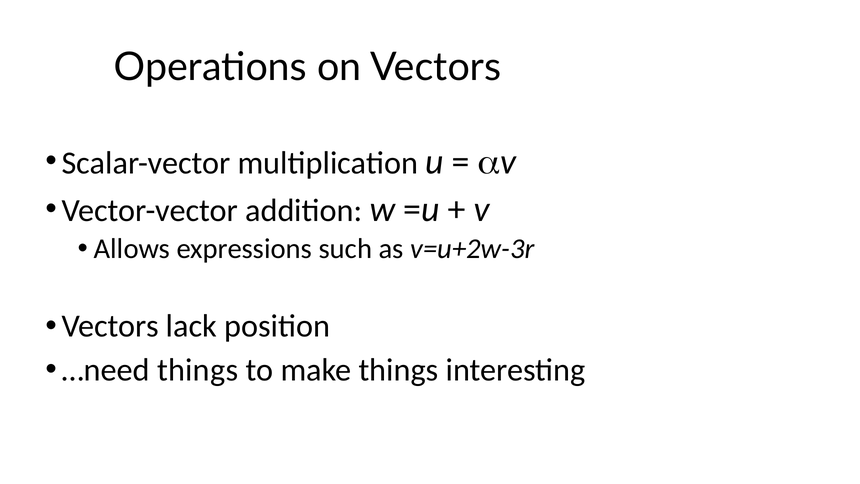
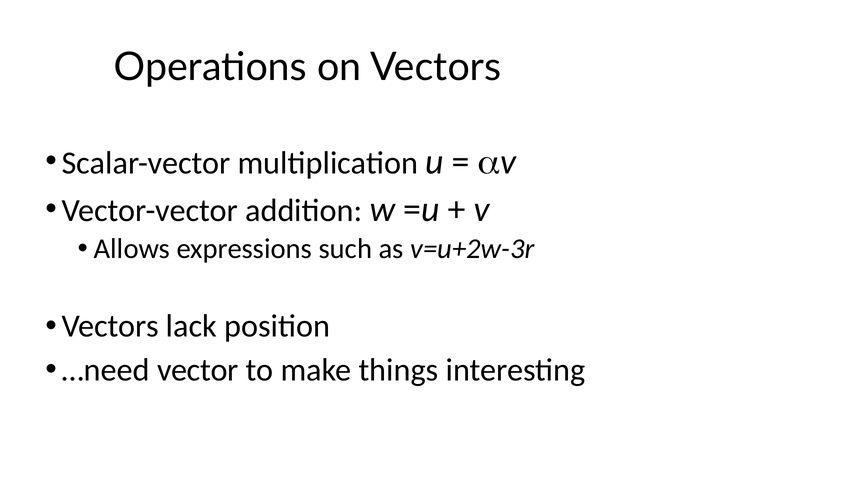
…need things: things -> vector (198, 370)
